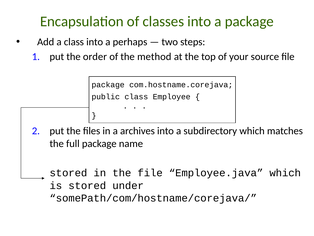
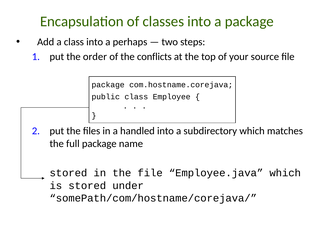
method: method -> conflicts (154, 56)
archives: archives -> handled (137, 131)
